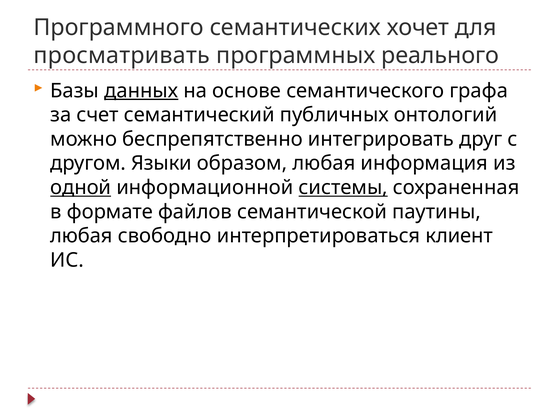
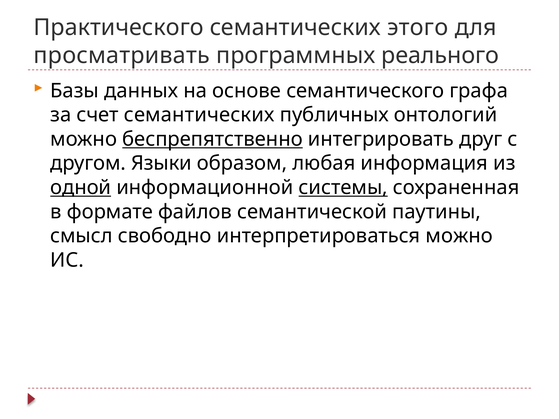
Программного: Программного -> Практического (119, 28)
хочет: хочет -> этого (418, 28)
данных underline: present -> none (141, 91)
счет семантический: семантический -> семантических (199, 115)
беспрепятственно underline: none -> present (213, 139)
любая: любая -> смысл (81, 236)
интерпретироваться клиент: клиент -> можно (459, 236)
